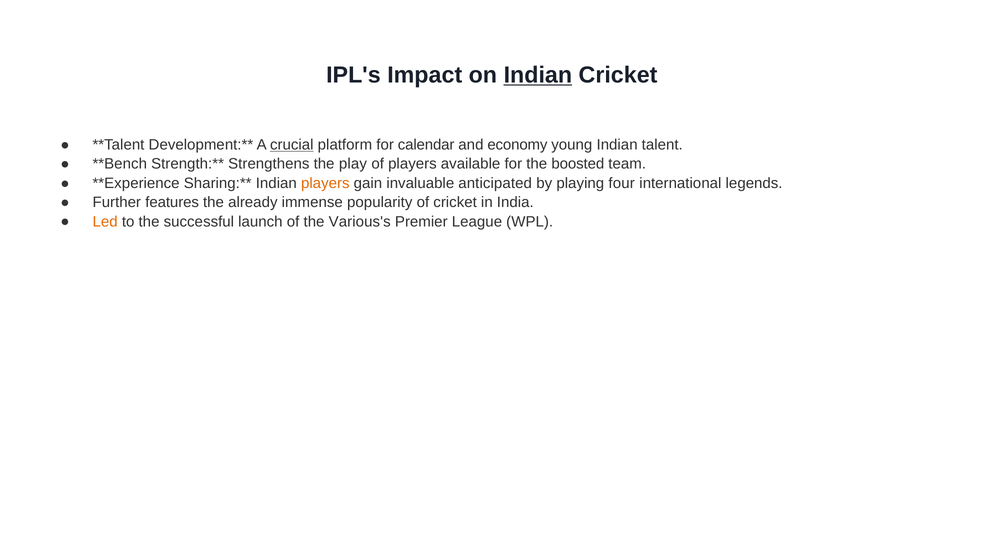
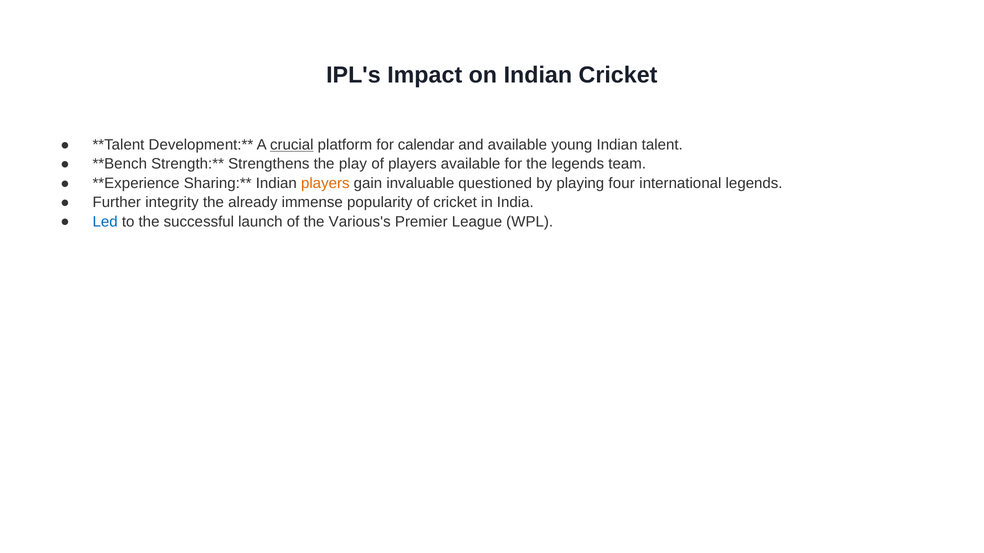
Indian underline: present -> none (538, 75)
and economy: economy -> available (517, 145)
the boosted: boosted -> legends (578, 164)
anticipated: anticipated -> questioned (495, 183)
features: features -> integrity (172, 203)
Led colour: orange -> blue (105, 222)
